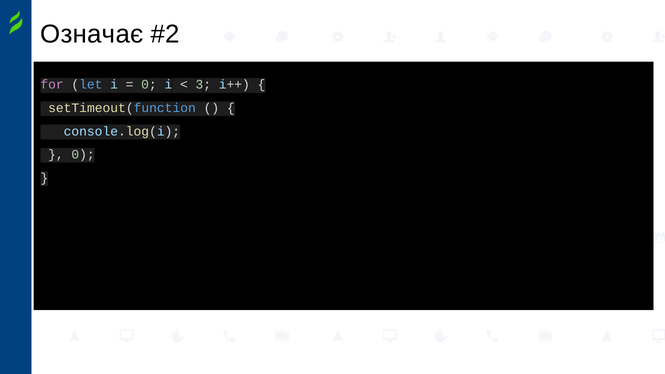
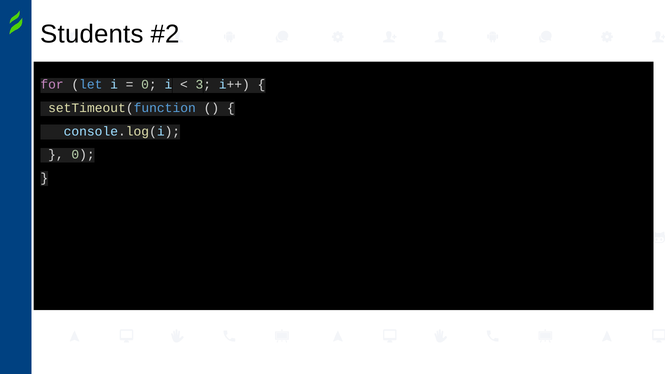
Означає: Означає -> Students (92, 34)
